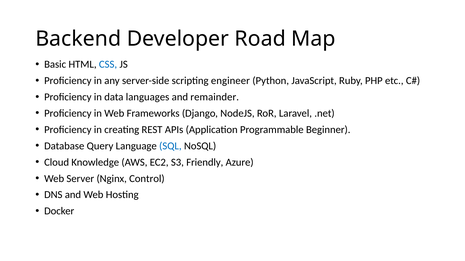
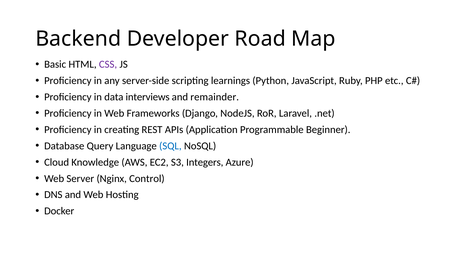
CSS colour: blue -> purple (108, 64)
engineer: engineer -> learnings (231, 81)
languages: languages -> interviews (148, 97)
Friendly: Friendly -> Integers (205, 163)
